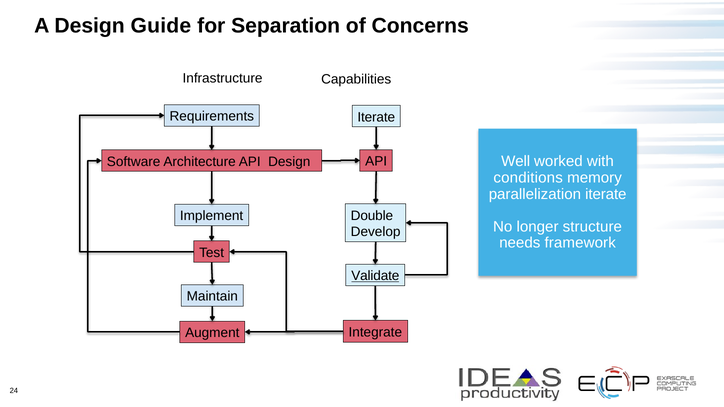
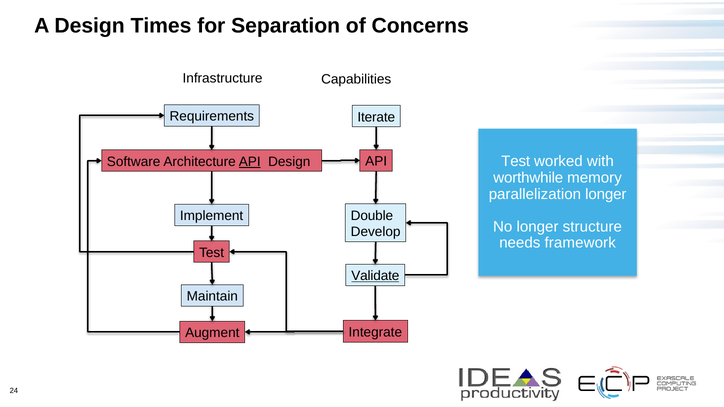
Guide: Guide -> Times (161, 26)
Well: Well -> Test (516, 162)
API underline: none -> present (250, 162)
conditions: conditions -> worthwhile (528, 178)
parallelization iterate: iterate -> longer (606, 194)
